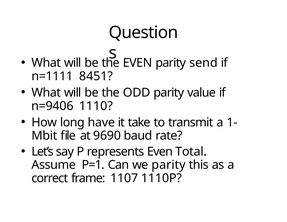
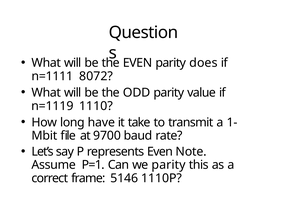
send: send -> does (203, 63)
8451: 8451 -> 8072 (96, 76)
n=9406: n=9406 -> n=1119 (52, 106)
9690: 9690 -> 9700 (107, 136)
Total: Total -> Note (191, 151)
1107: 1107 -> 5146 (124, 178)
